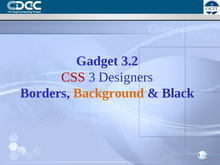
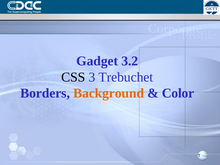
CSS colour: red -> black (73, 77)
Designers: Designers -> Trebuchet (126, 77)
Black: Black -> Color (178, 93)
